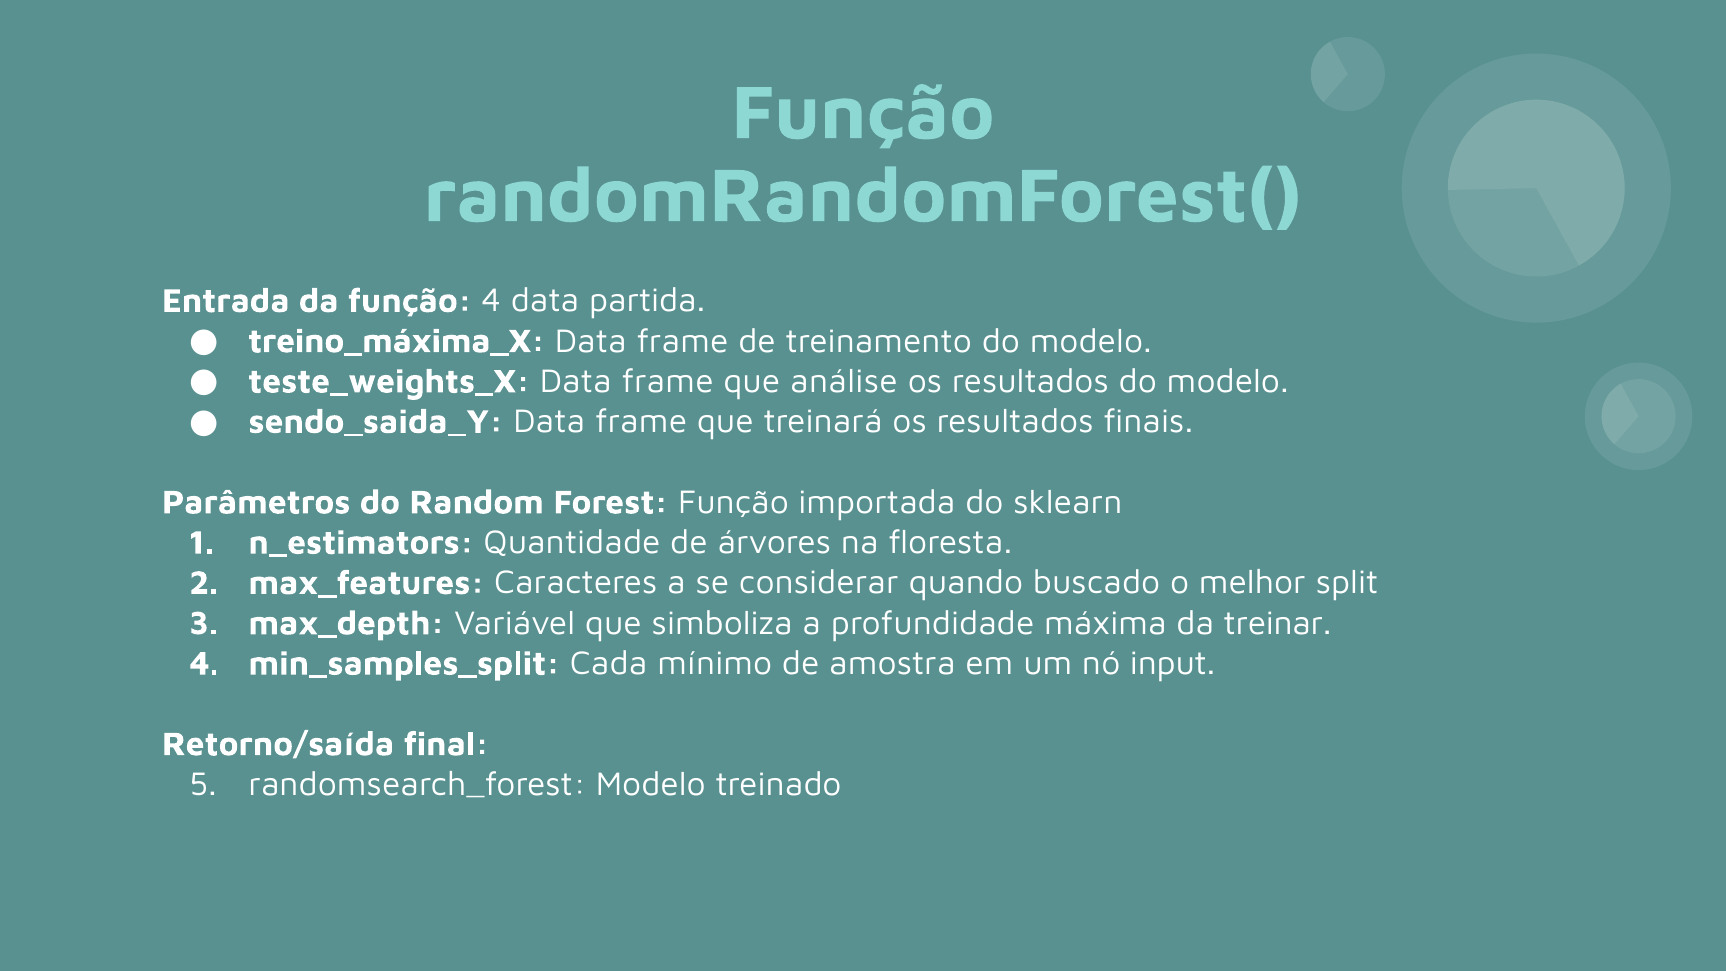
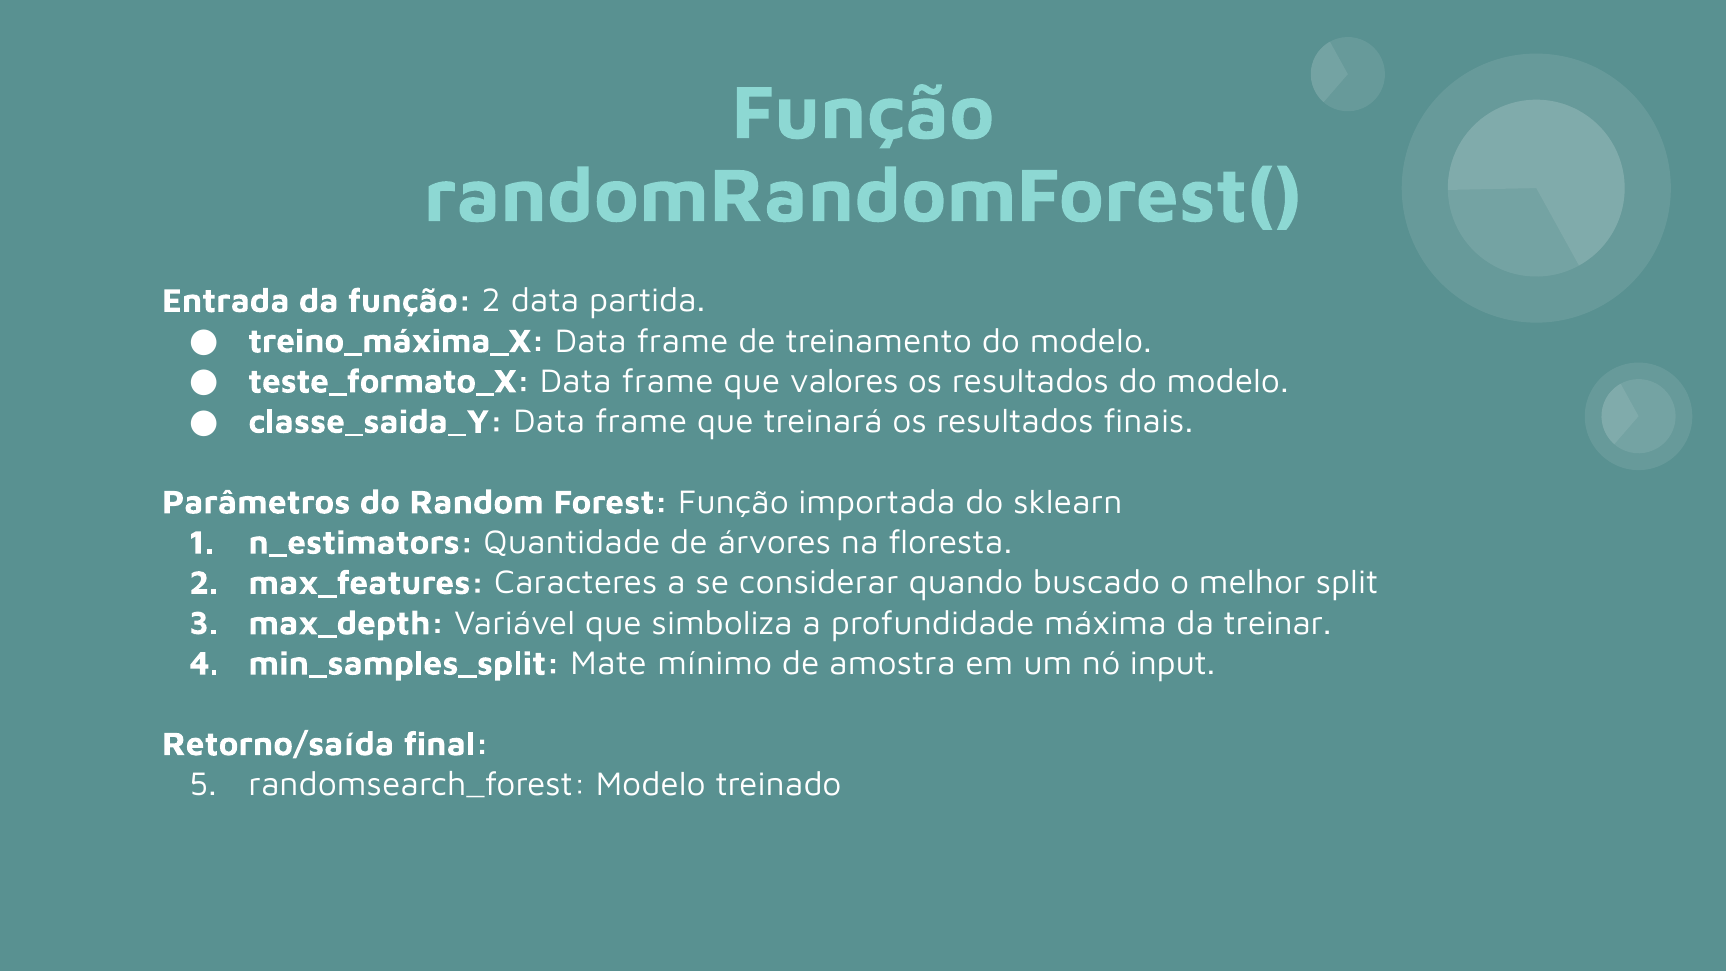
função 4: 4 -> 2 (491, 301)
teste_weights_X: teste_weights_X -> teste_formato_X (389, 381)
análise: análise -> valores (844, 381)
sendo_saida_Y: sendo_saida_Y -> classe_saida_Y (376, 422)
Cada: Cada -> Mate (609, 663)
